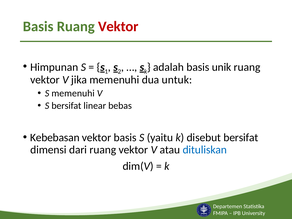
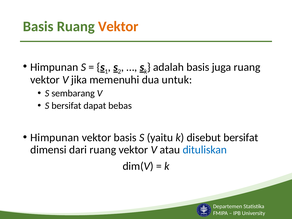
Vektor colour: red -> orange (118, 26)
unik: unik -> juga (222, 67)
S memenuhi: memenuhi -> sembarang (73, 93)
linear: linear -> dapat (95, 106)
Kebebasan: Kebebasan -> Himpunan (55, 137)
